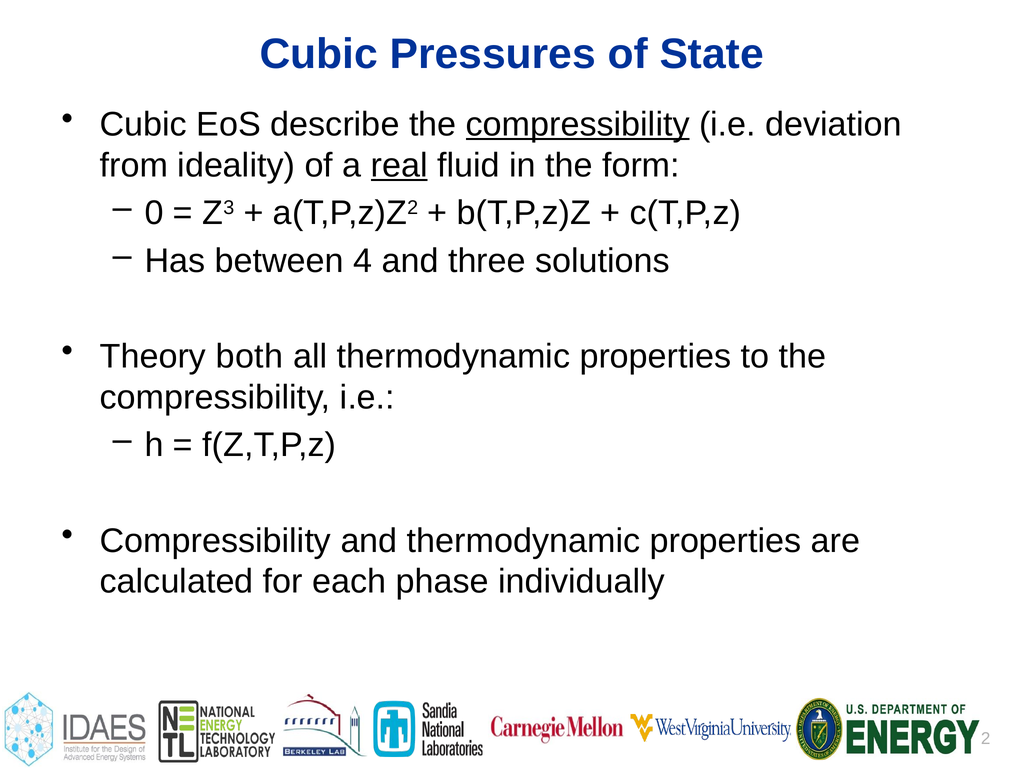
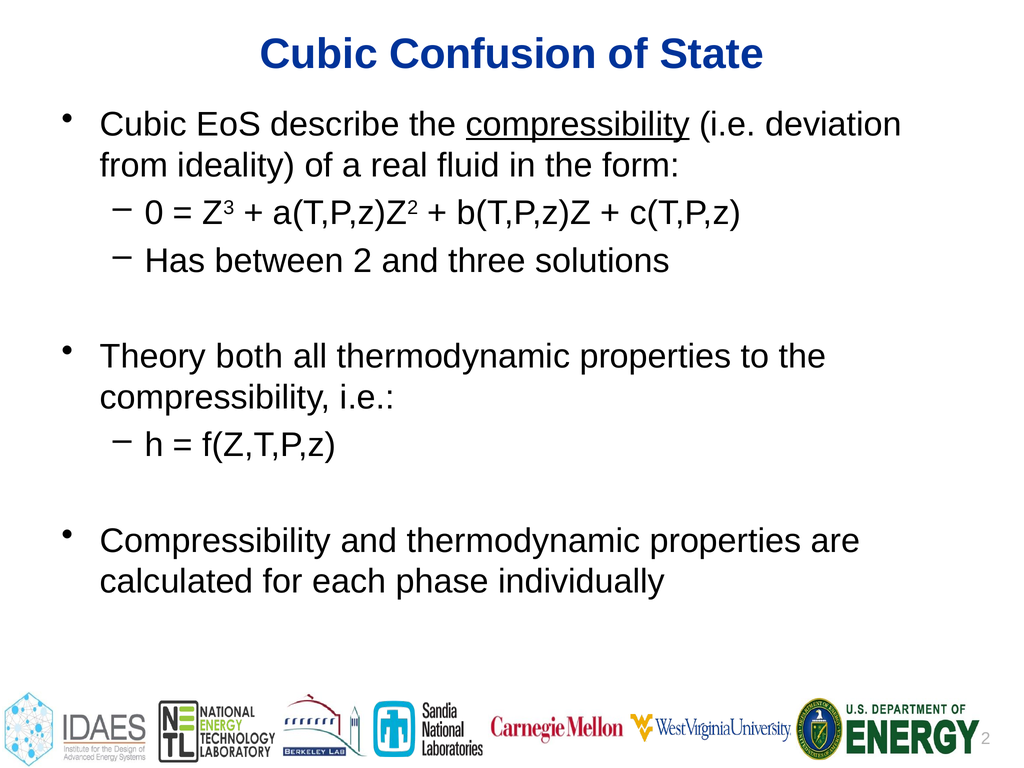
Pressures: Pressures -> Confusion (493, 54)
real underline: present -> none (399, 165)
between 4: 4 -> 2 (363, 261)
